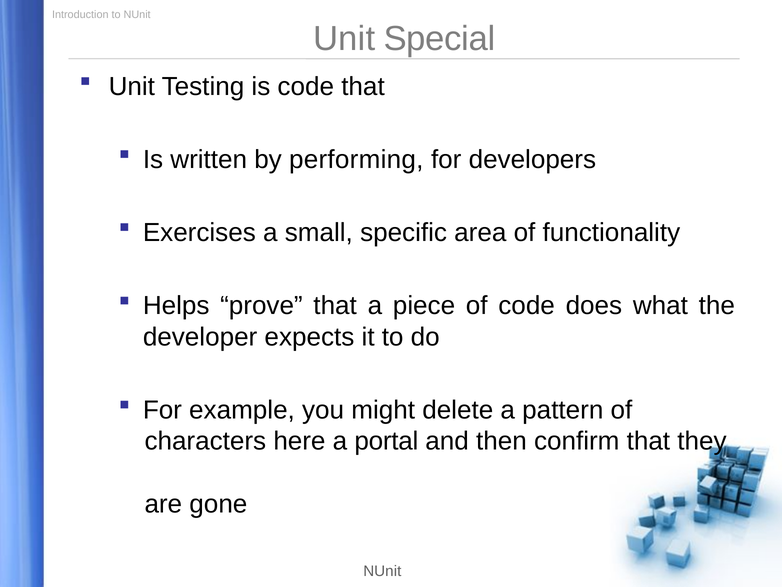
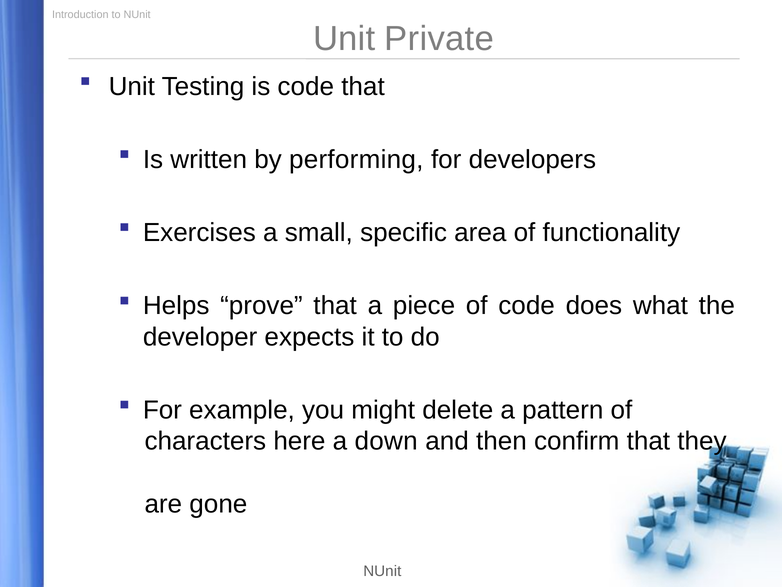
Special: Special -> Private (439, 39)
portal: portal -> down (386, 441)
